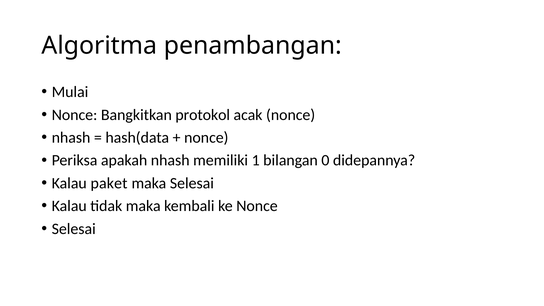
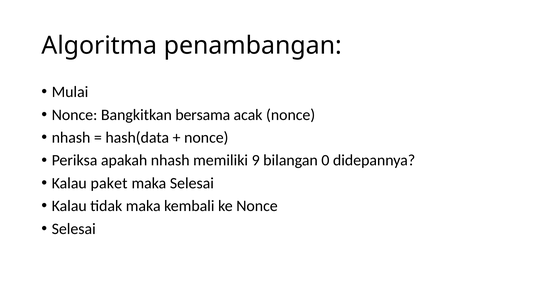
protokol: protokol -> bersama (203, 115)
1: 1 -> 9 (256, 160)
